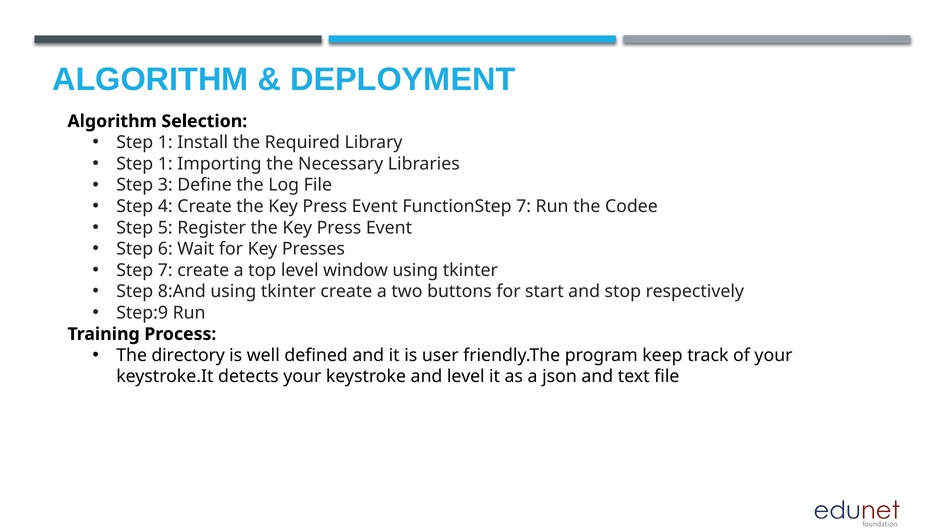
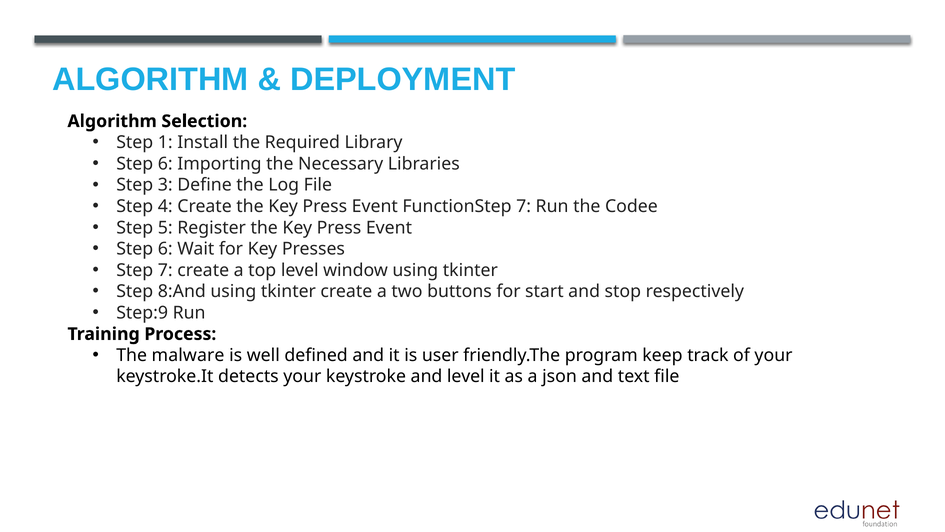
1: 1 -> 6 (165, 164)
directory: directory -> malware (188, 355)
